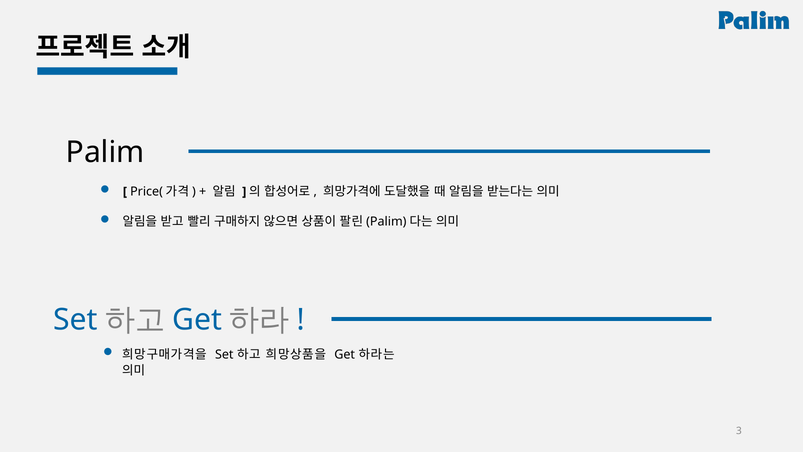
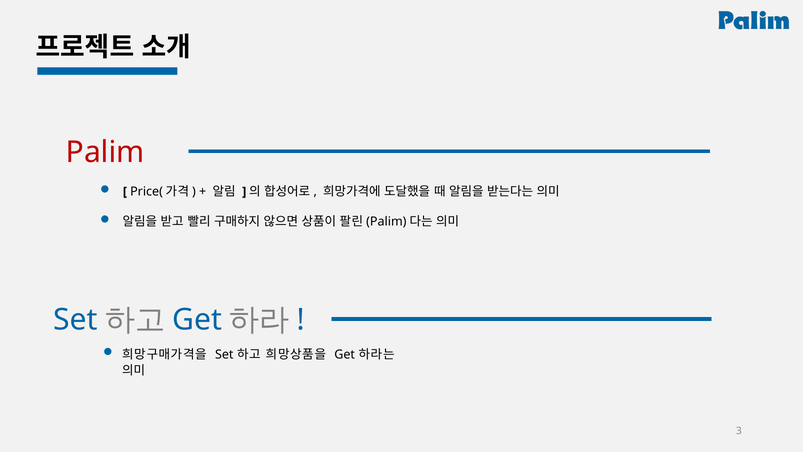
Palim colour: black -> red (105, 152)
